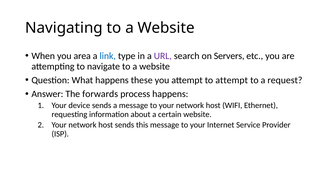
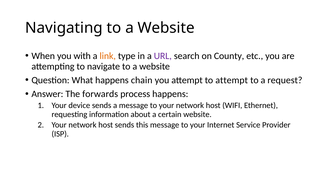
area: area -> with (82, 56)
link colour: blue -> orange (108, 56)
Servers: Servers -> County (229, 56)
these: these -> chain (142, 80)
